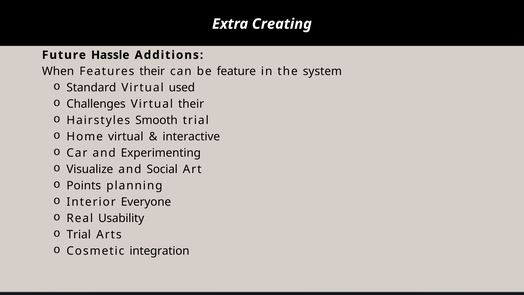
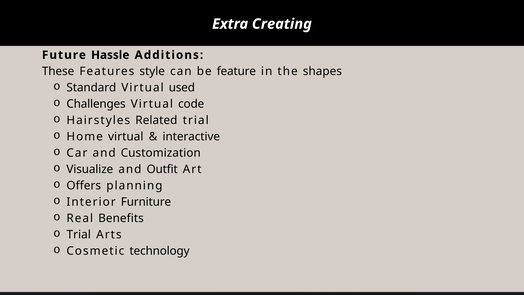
When: When -> These (58, 71)
Features their: their -> style (152, 71)
system: system -> shapes (322, 71)
Virtual their: their -> code (191, 104)
Smooth: Smooth -> Related (156, 120)
Experimenting: Experimenting -> Customization (161, 153)
Social: Social -> Outfit (162, 169)
Points: Points -> Offers (84, 185)
Everyone: Everyone -> Furniture (146, 202)
Usability: Usability -> Benefits (121, 218)
integration: integration -> technology (160, 251)
